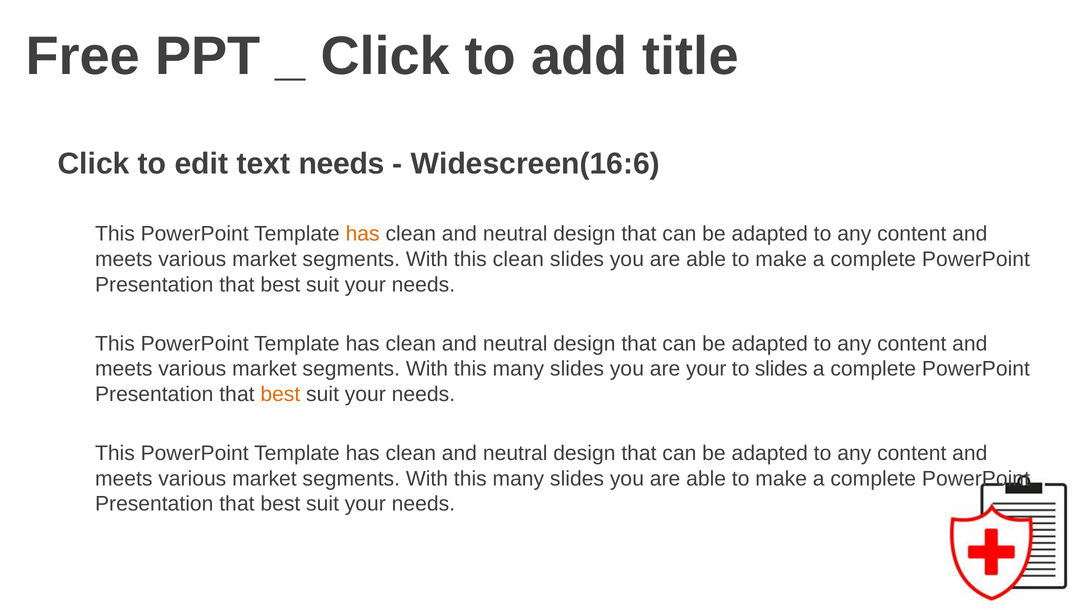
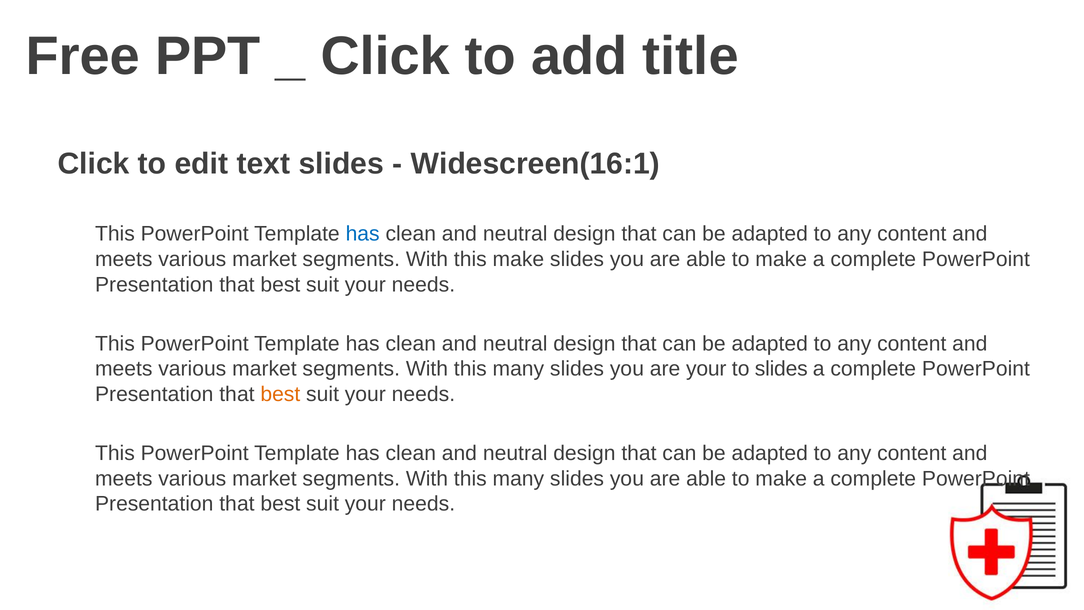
text needs: needs -> slides (341, 164)
Widescreen(16:6: Widescreen(16:6 -> Widescreen(16:1 (535, 164)
has colour: orange -> blue (363, 234)
this clean: clean -> make (518, 259)
